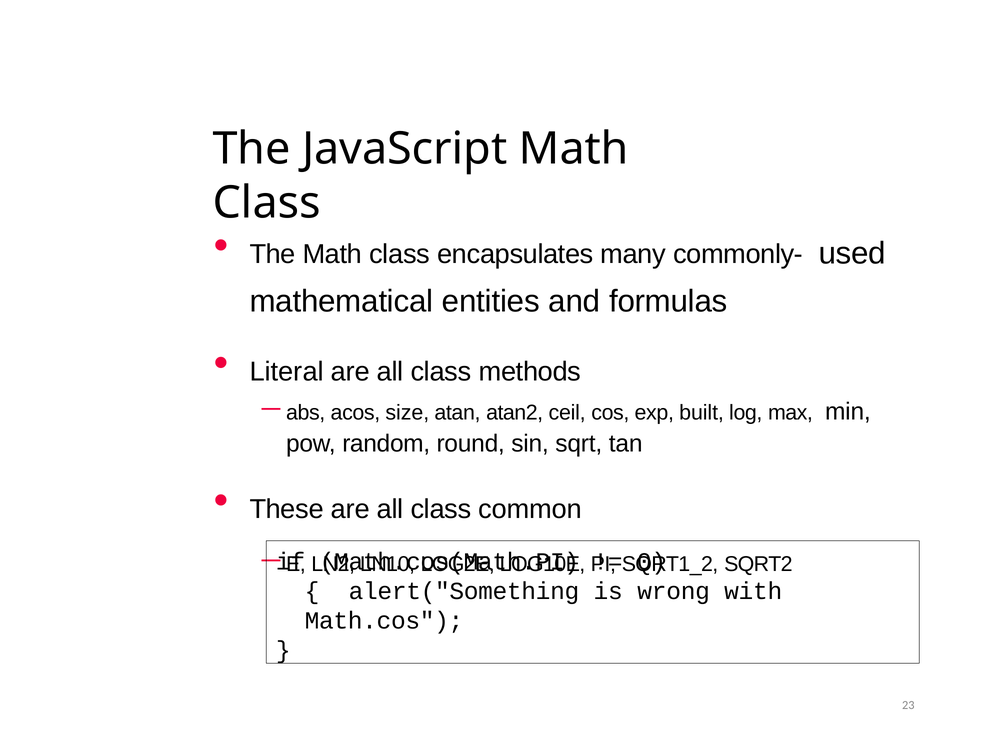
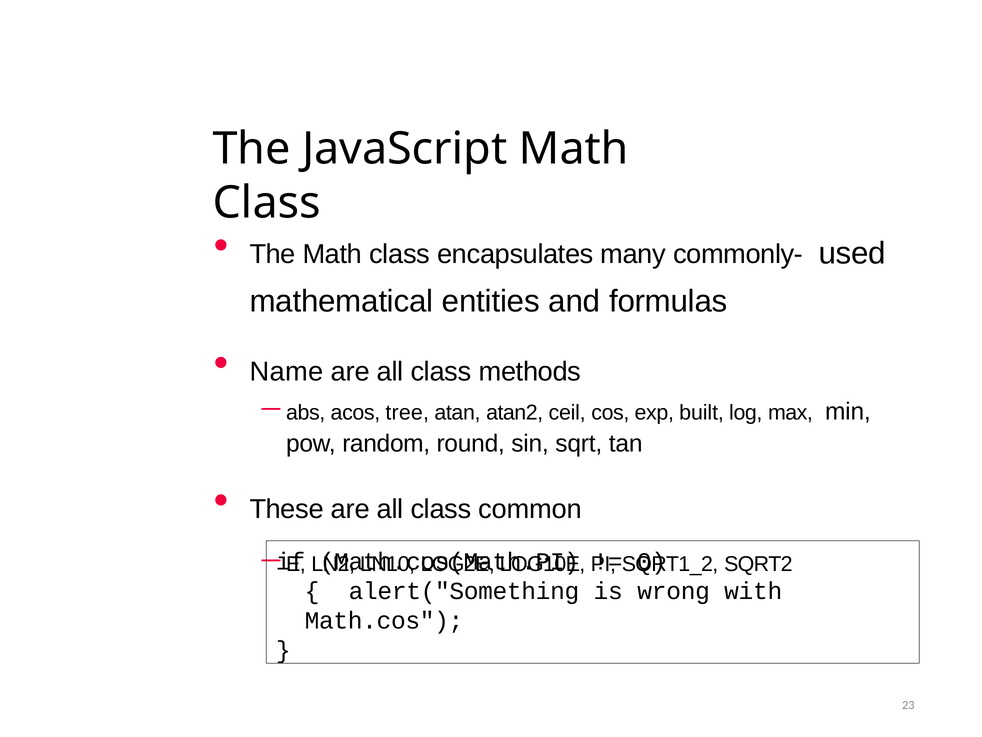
Literal: Literal -> Name (287, 371)
size: size -> tree (407, 412)
